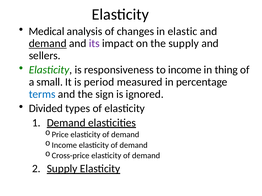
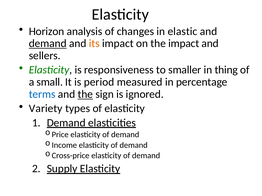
Medical: Medical -> Horizon (47, 31)
its colour: purple -> orange (94, 44)
the supply: supply -> impact (184, 44)
to income: income -> smaller (185, 70)
the underline: none -> present (85, 94)
Divided: Divided -> Variety (46, 109)
